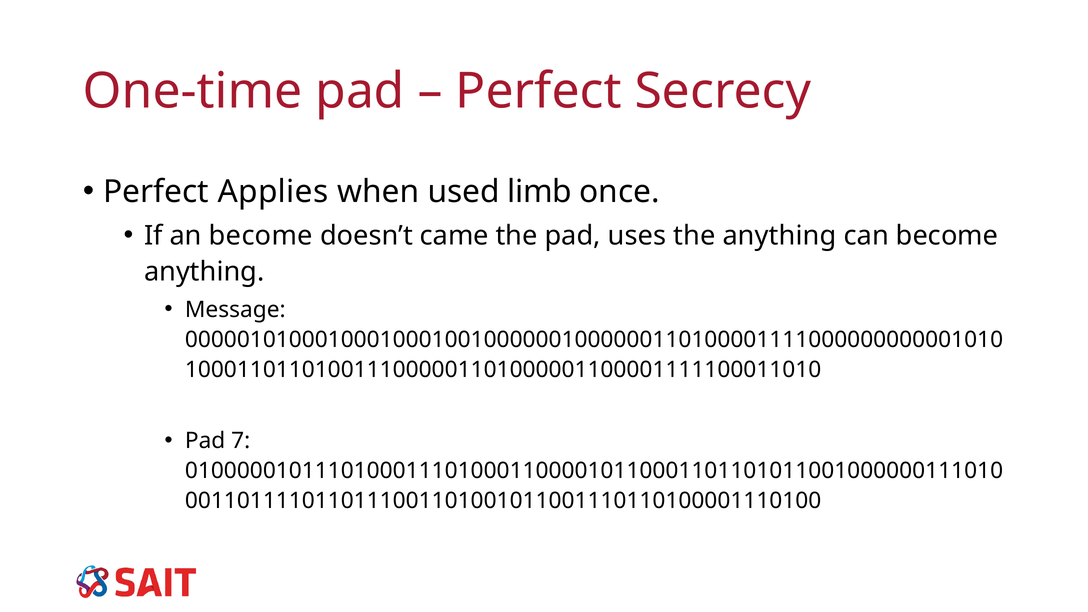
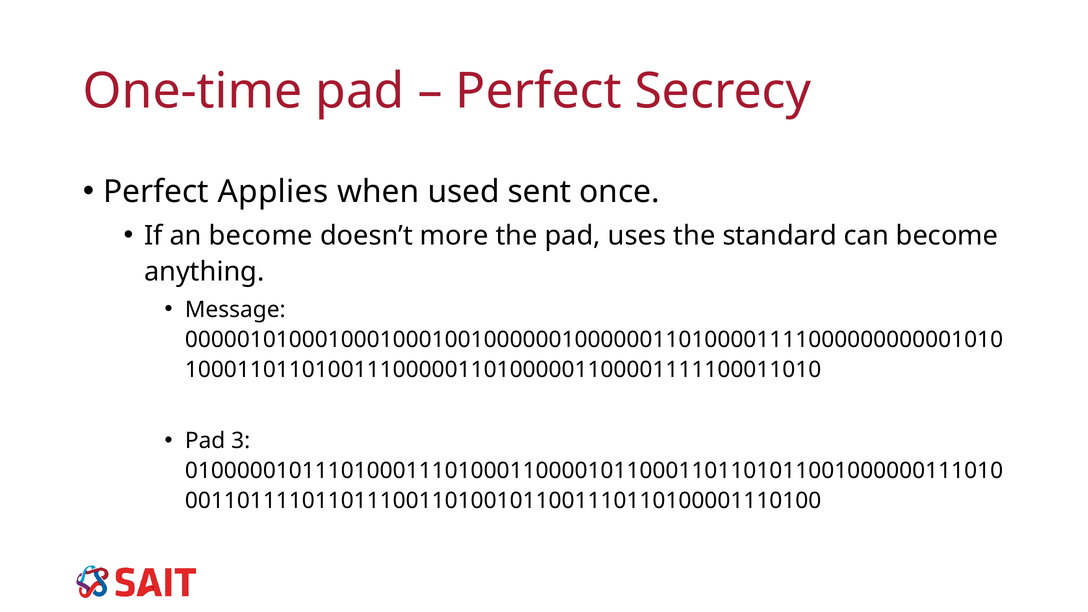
limb: limb -> sent (540, 192)
came: came -> more (454, 236)
the anything: anything -> standard (780, 236)
7: 7 -> 3 (241, 441)
